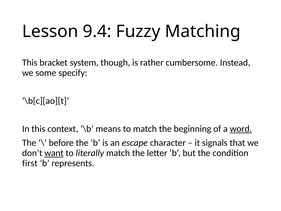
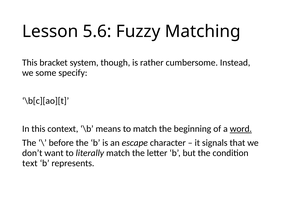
9.4: 9.4 -> 5.6 (97, 31)
want underline: present -> none (54, 153)
first: first -> text (30, 163)
